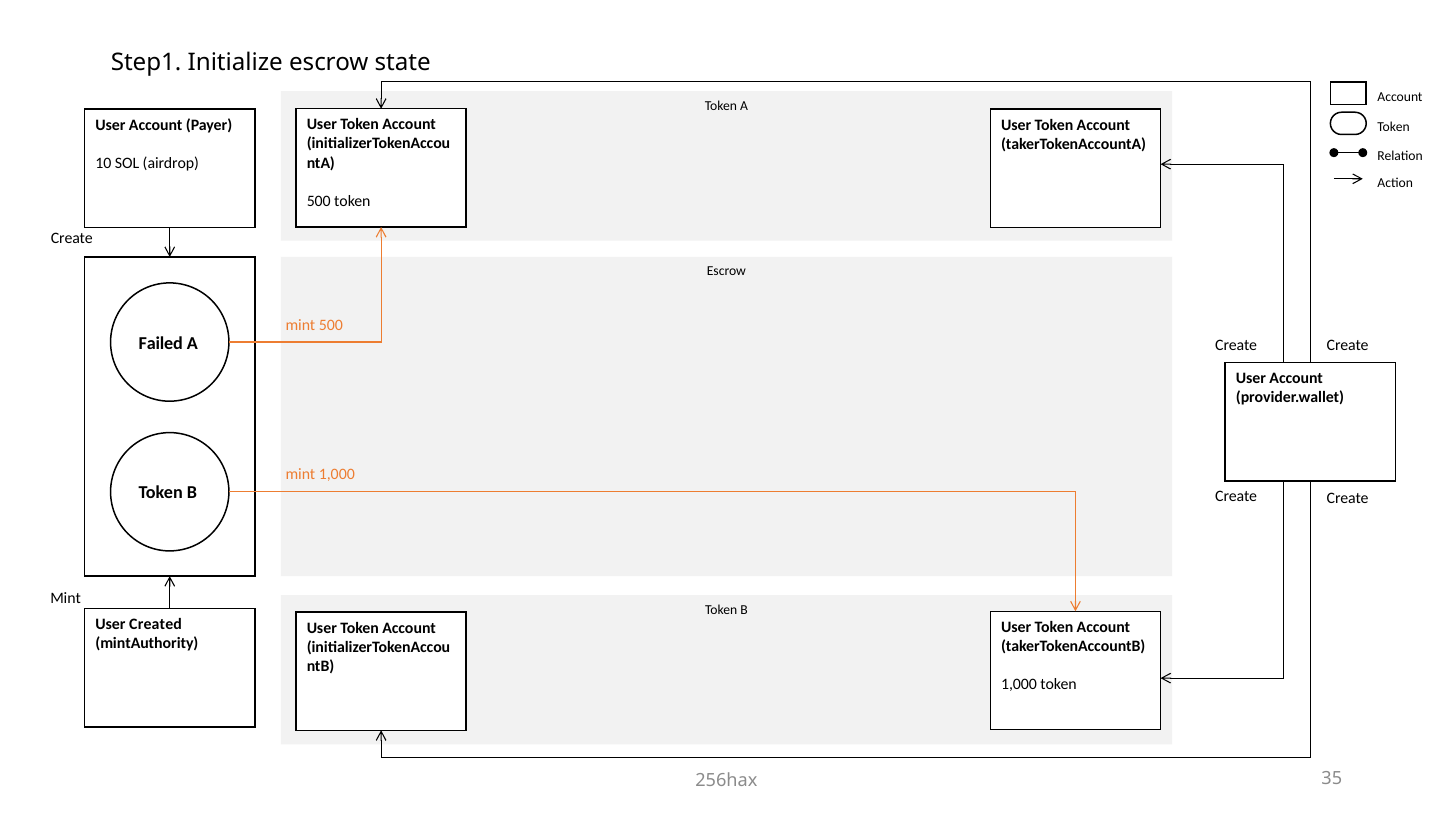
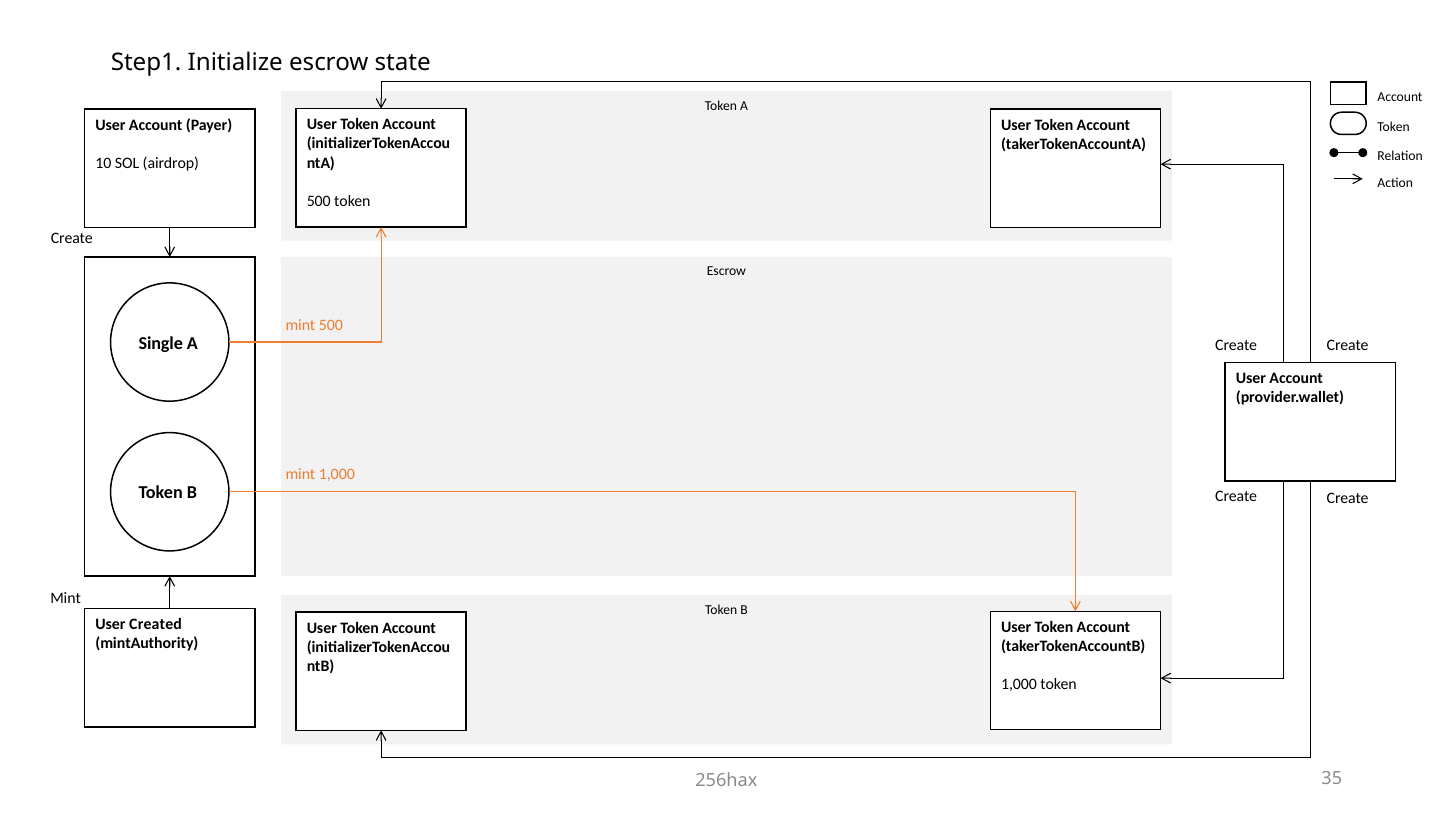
Failed: Failed -> Single (161, 343)
